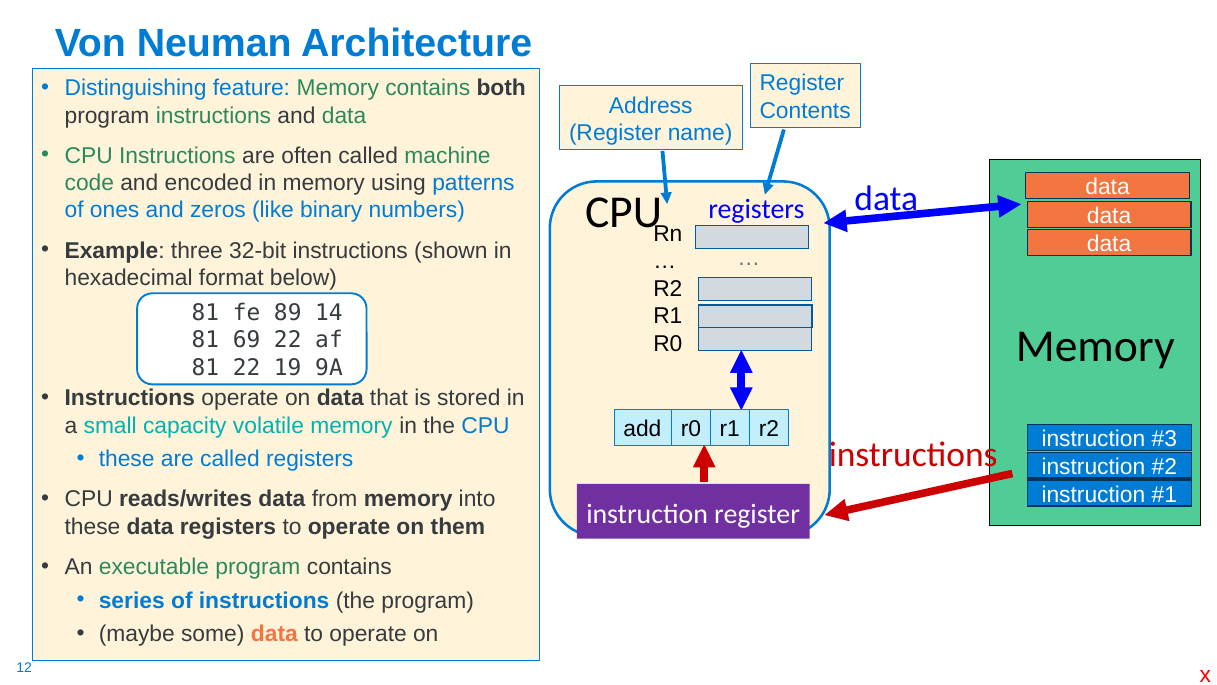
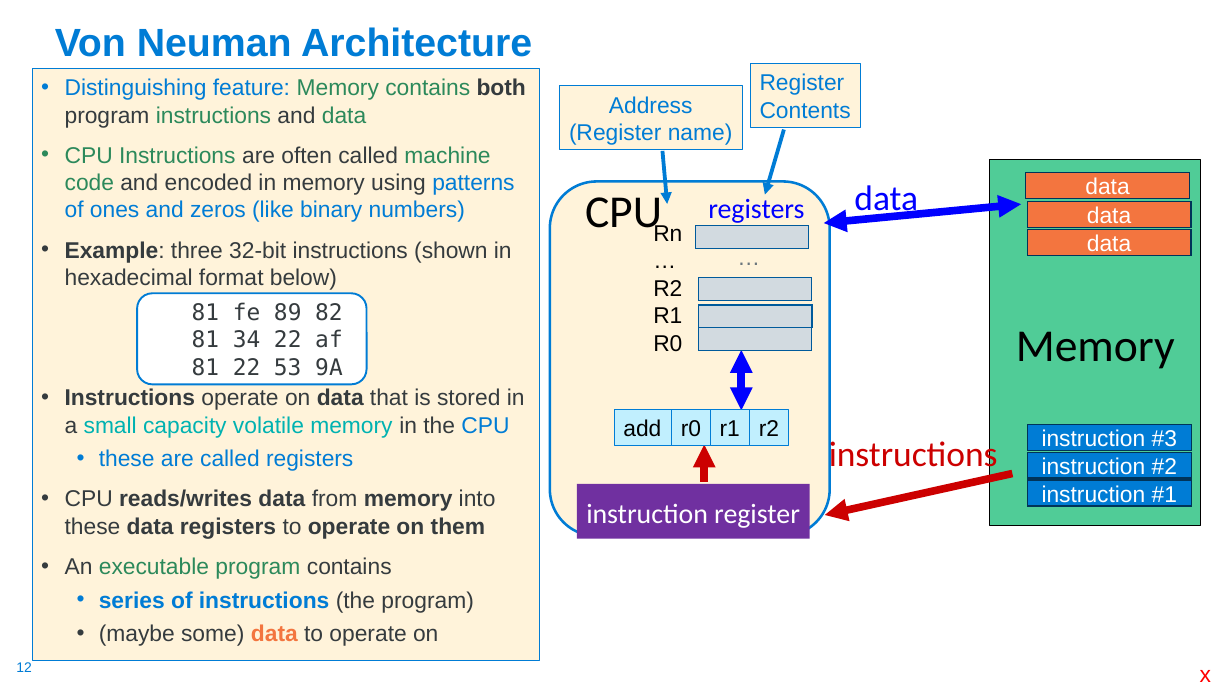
14: 14 -> 82 (329, 313)
69: 69 -> 34 (247, 340)
19: 19 -> 53 (288, 368)
